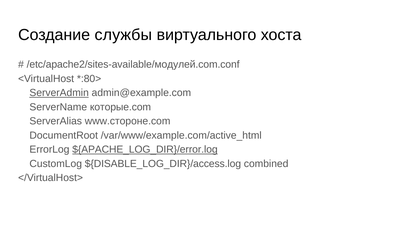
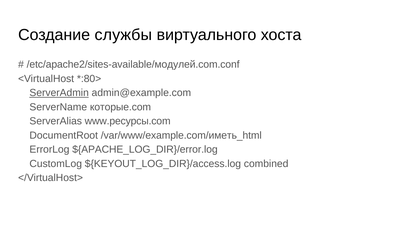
www.стороне.com: www.стороне.com -> www.ресурсы.com (128, 121)
/var/www/example.com/active_html: /var/www/example.com/active_html -> /var/www/example.com/иметь_html (181, 136)
${APACHE_LOG_DIR}/error.log underline: present -> none (145, 150)
${DISABLE_LOG_DIR}/access.log: ${DISABLE_LOG_DIR}/access.log -> ${KEYOUT_LOG_DIR}/access.log (163, 164)
